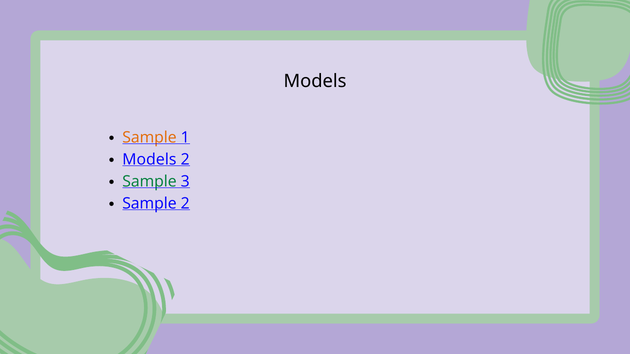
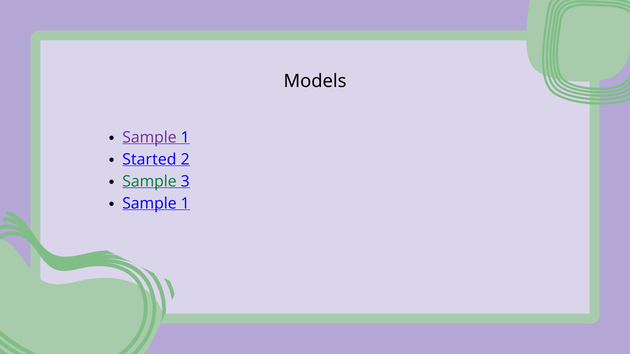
Sample colour: orange -> purple (149, 138)
Models: Models -> Started (149, 160)
2: 2 -> 1 (185, 204)
